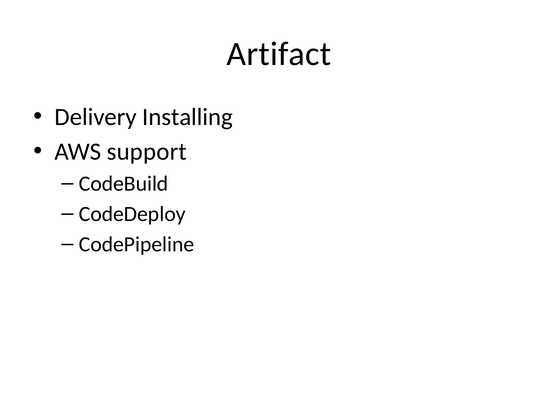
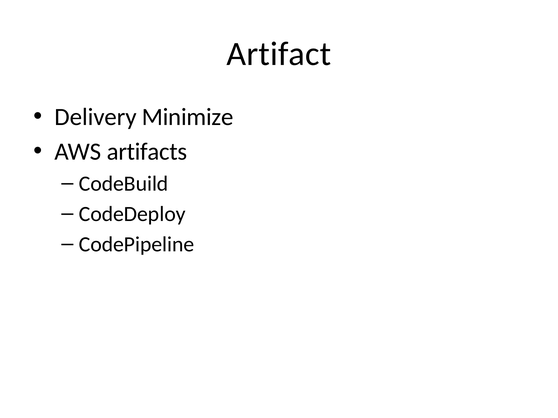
Installing: Installing -> Minimize (188, 117)
support: support -> artifacts (147, 152)
